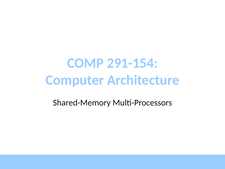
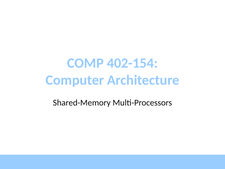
291-154: 291-154 -> 402-154 (132, 63)
